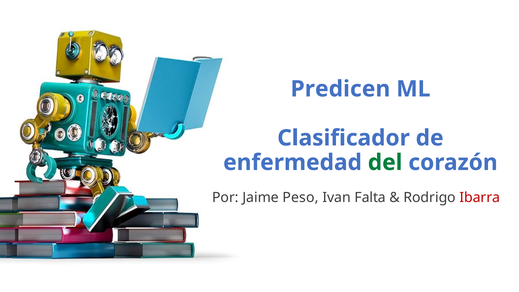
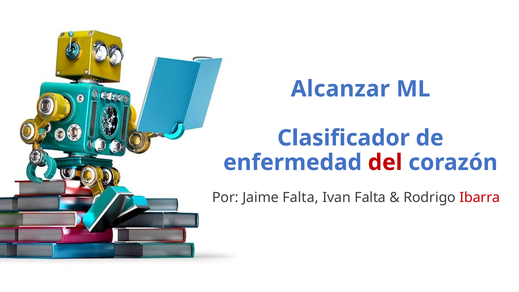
Predicen: Predicen -> Alcanzar (340, 89)
del colour: green -> red (385, 162)
Jaime Peso: Peso -> Falta (300, 197)
